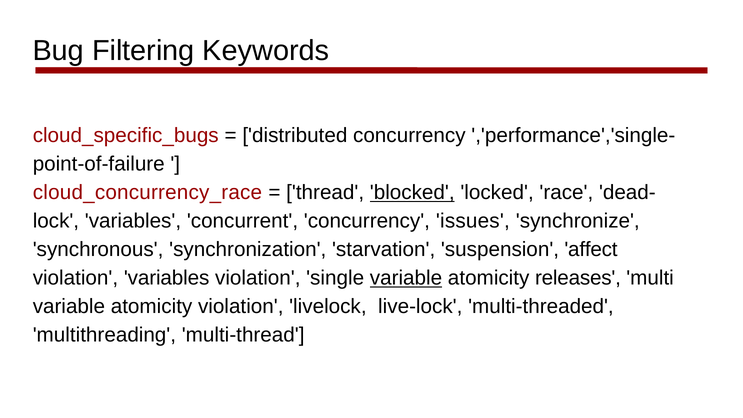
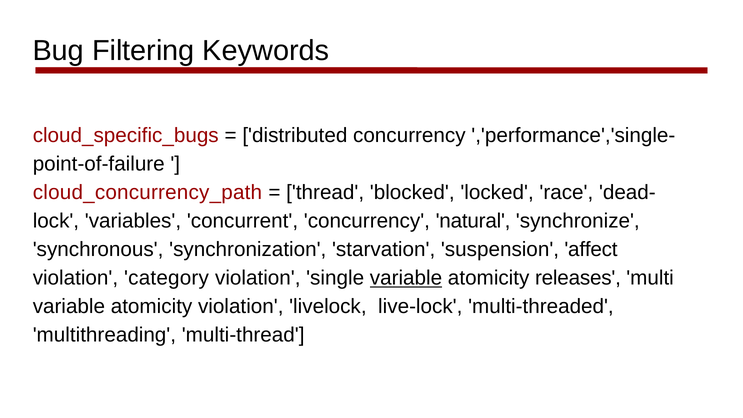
cloud_concurrency_race: cloud_concurrency_race -> cloud_concurrency_path (147, 193)
blocked underline: present -> none (412, 193)
issues: issues -> natural (473, 221)
violation variables: variables -> category (166, 278)
